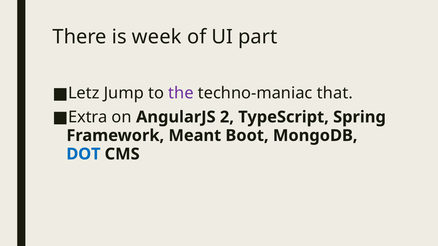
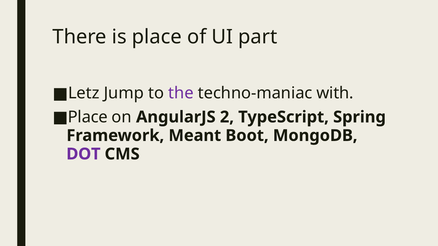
is week: week -> place (157, 37)
that: that -> with (335, 93)
Extra: Extra -> Place (88, 117)
DOT colour: blue -> purple (83, 154)
